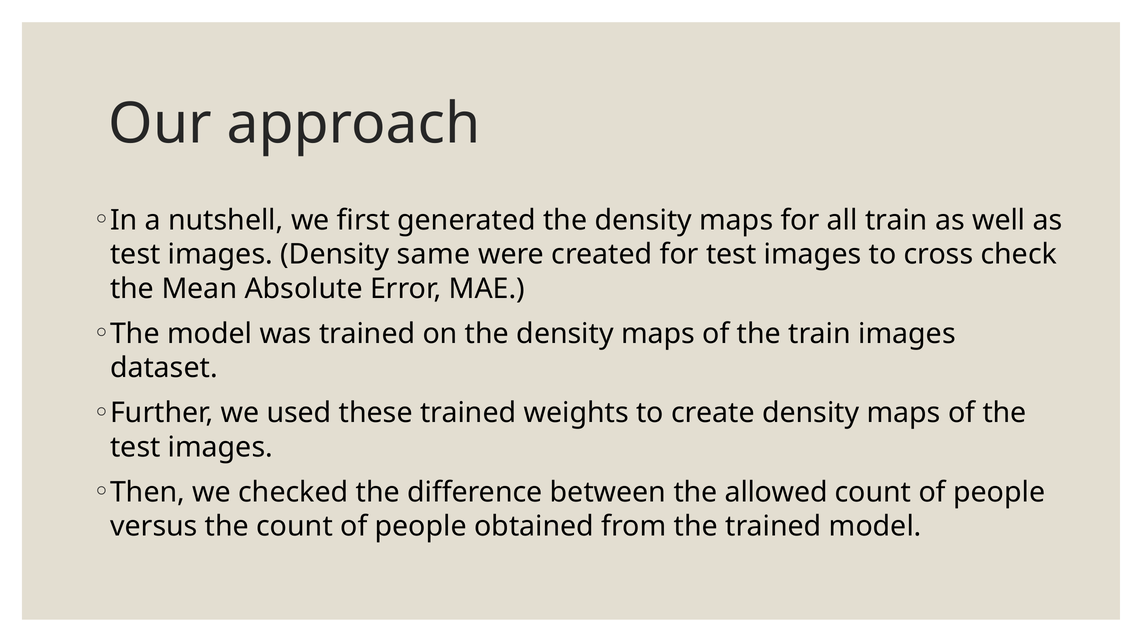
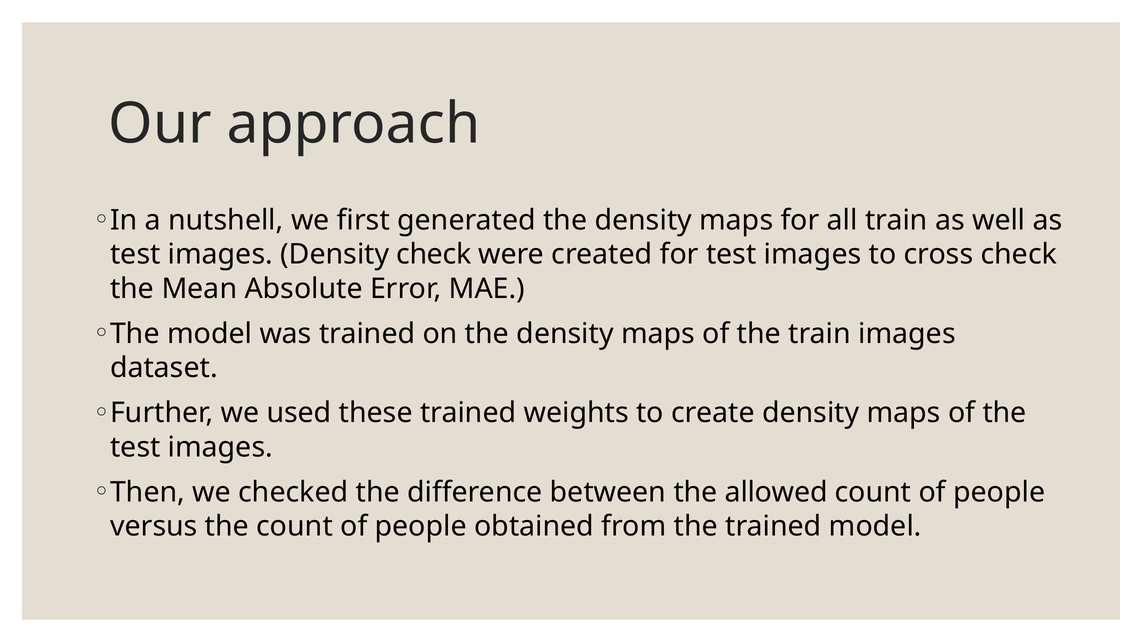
Density same: same -> check (434, 255)
